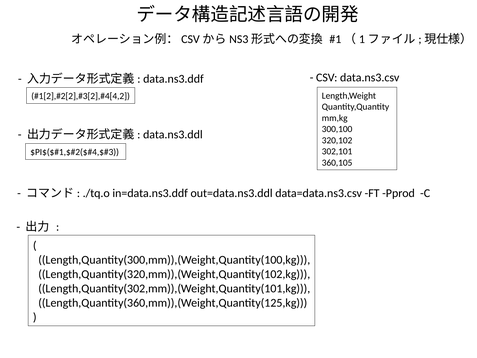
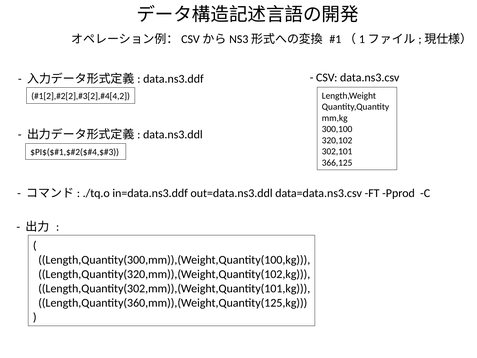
360,105: 360,105 -> 366,125 (337, 163)
